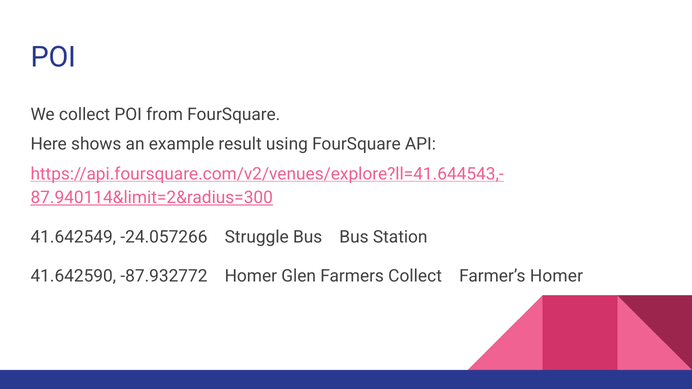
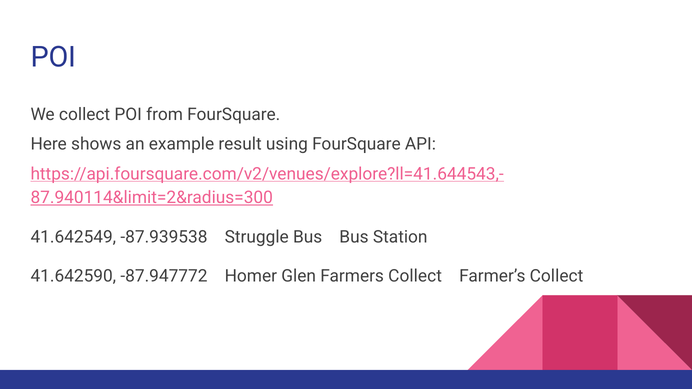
-24.057266: -24.057266 -> -87.939538 (164, 237)
-87.932772: -87.932772 -> -87.947772 (164, 276)
Farmer’s Homer: Homer -> Collect (557, 276)
